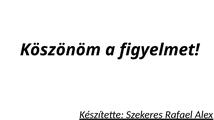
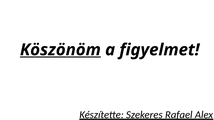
Köszönöm underline: none -> present (60, 50)
